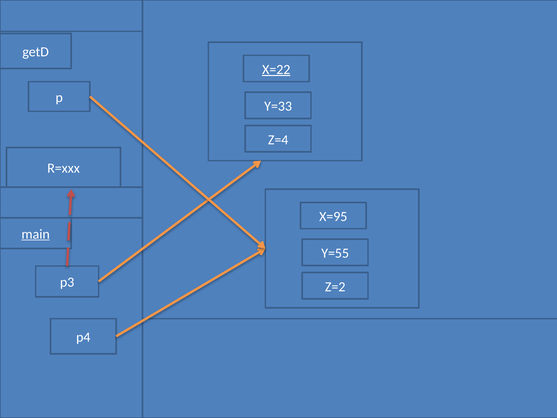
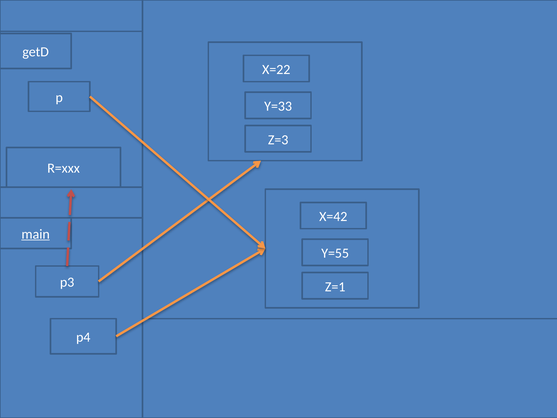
X=22 underline: present -> none (276, 69)
Z=4: Z=4 -> Z=3 (278, 140)
X=95: X=95 -> X=42 (333, 216)
Z=2: Z=2 -> Z=1 (335, 287)
